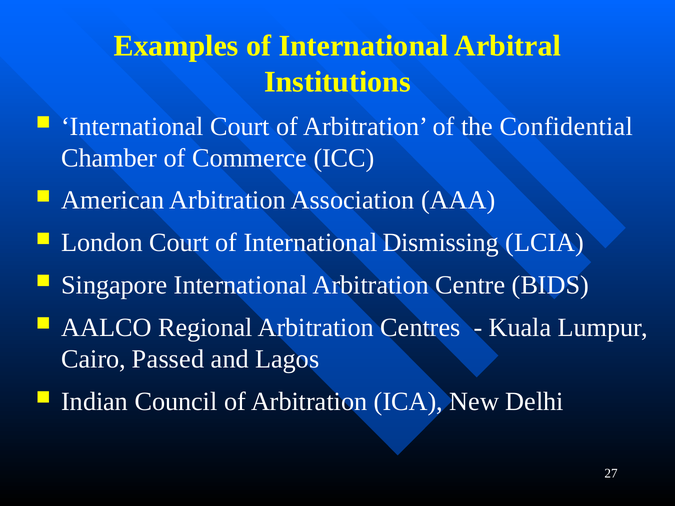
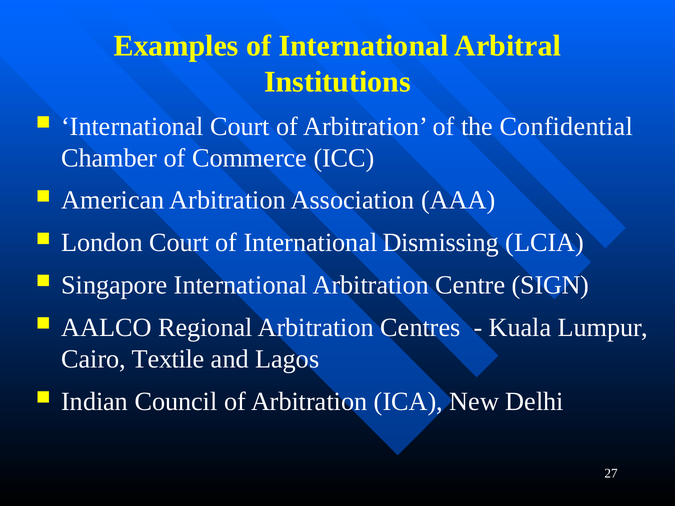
BIDS: BIDS -> SIGN (551, 285)
Passed: Passed -> Textile (168, 359)
